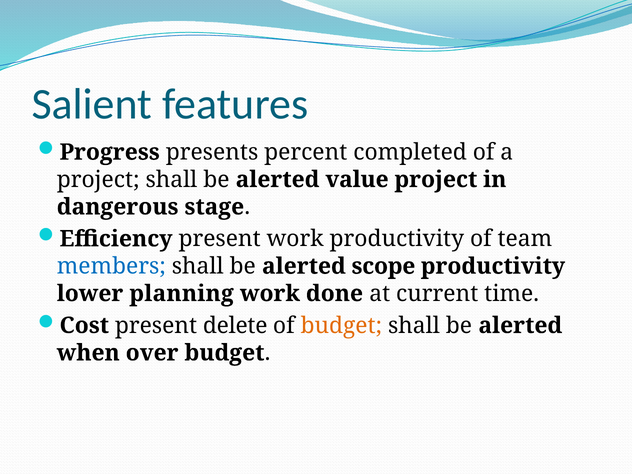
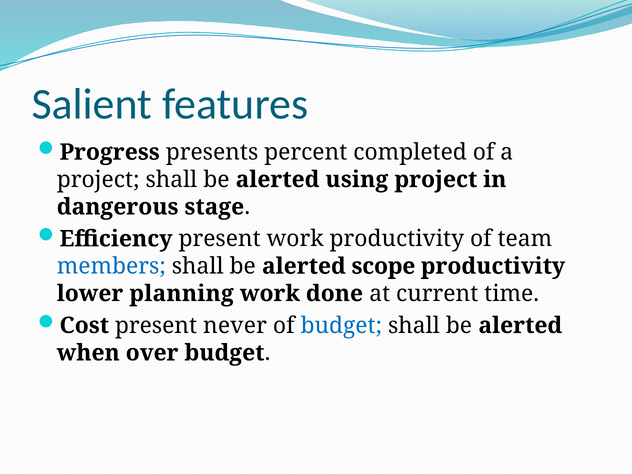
value: value -> using (357, 180)
delete: delete -> never (235, 325)
budget colour: orange -> blue (341, 325)
